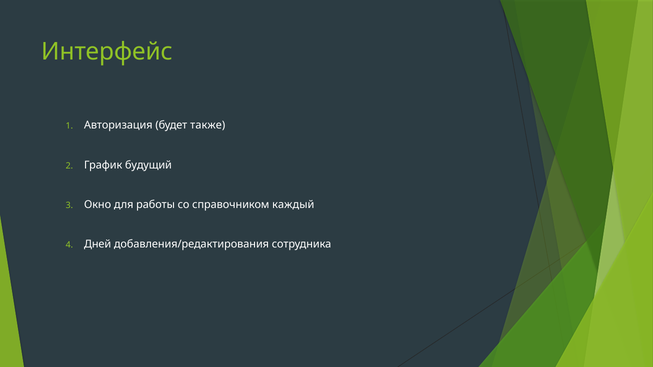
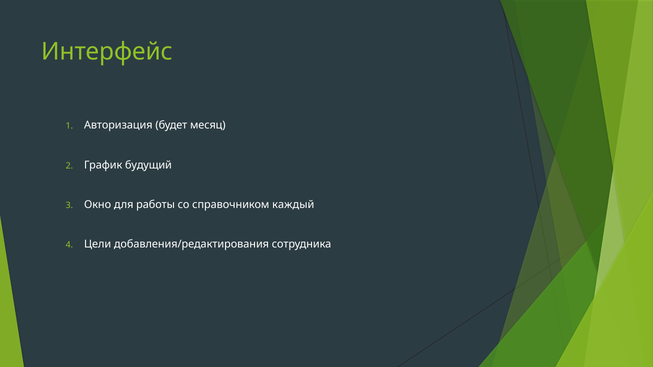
также: также -> месяц (208, 125)
Дней: Дней -> Цели (98, 244)
